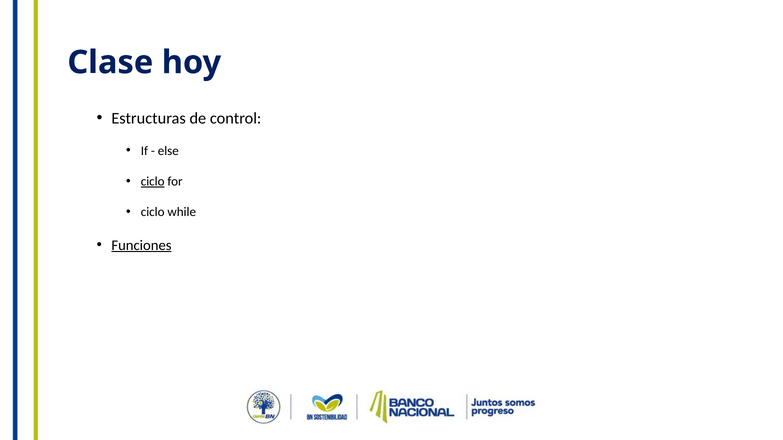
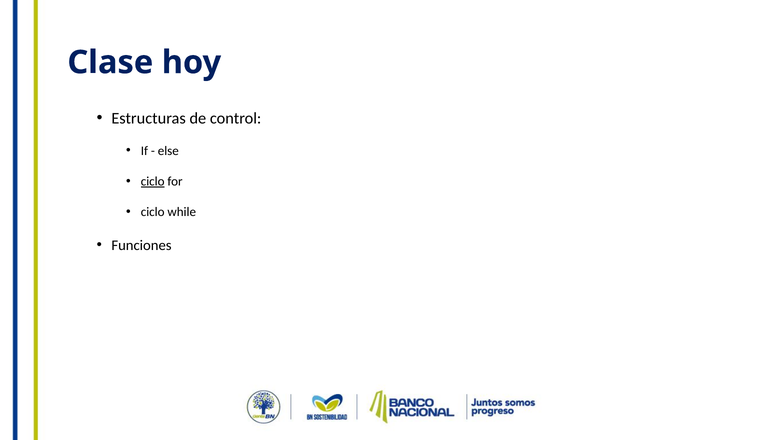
Funciones underline: present -> none (141, 245)
